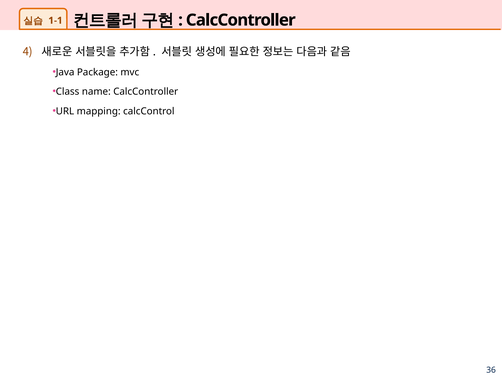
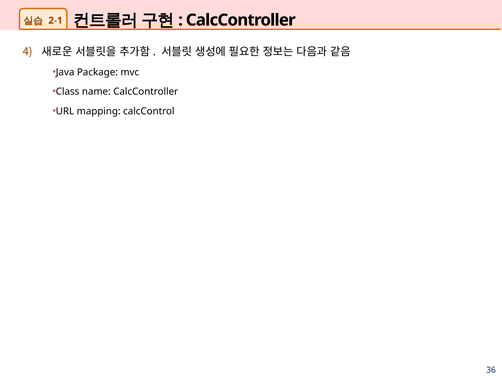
1-1: 1-1 -> 2-1 (55, 21)
